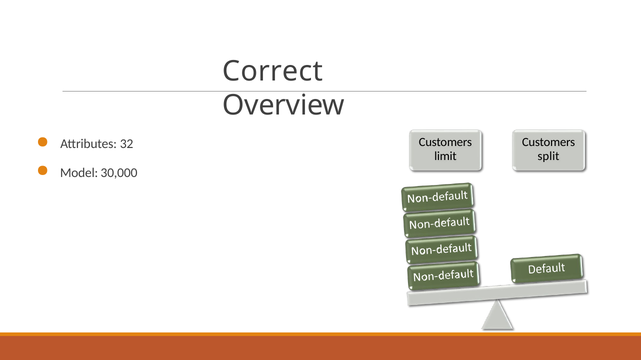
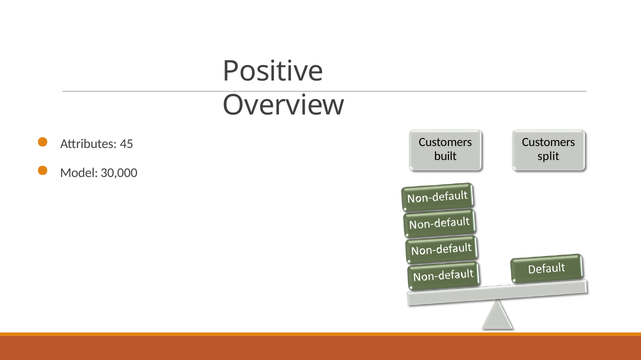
Correct: Correct -> Positive (273, 71)
32: 32 -> 45 (127, 144)
limit: limit -> built (445, 157)
